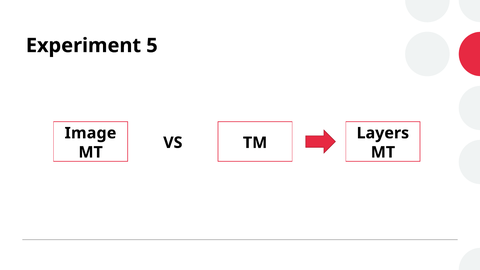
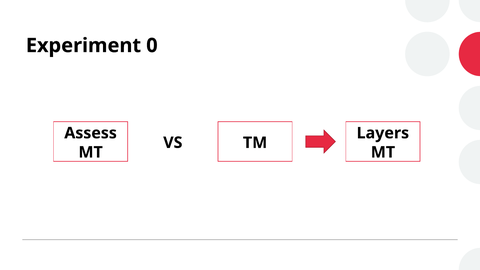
5: 5 -> 0 (152, 46)
Image: Image -> Assess (91, 133)
